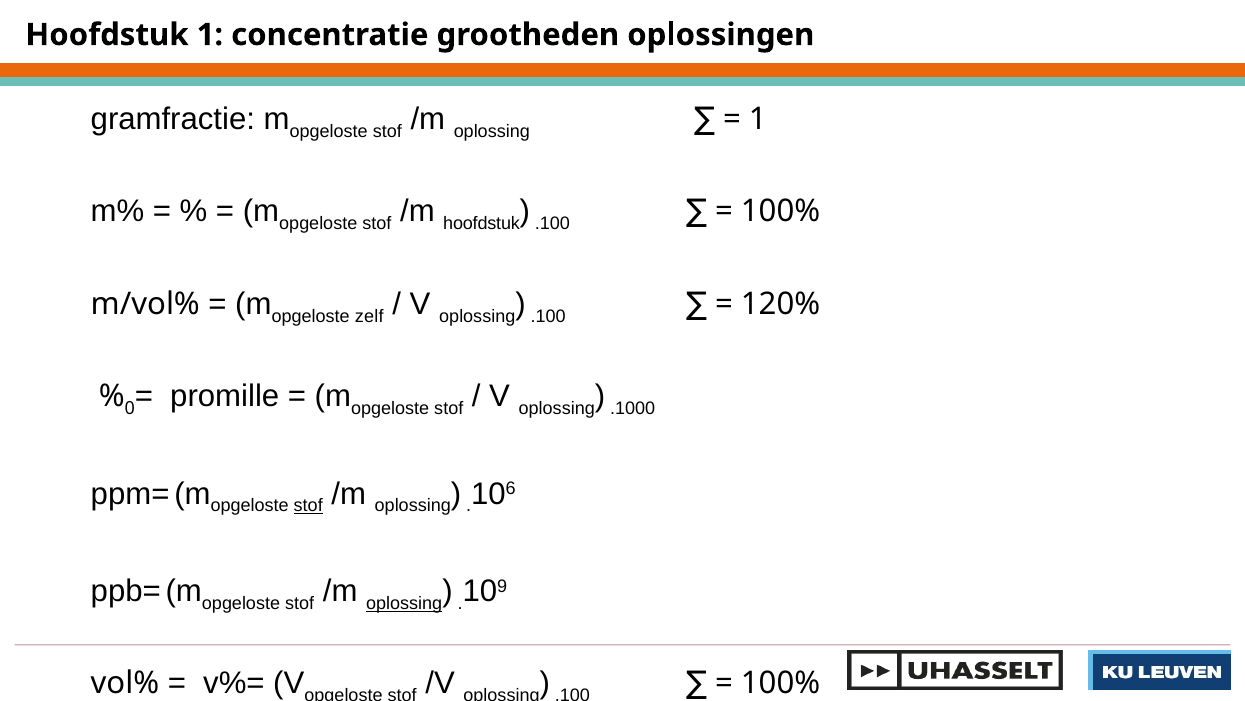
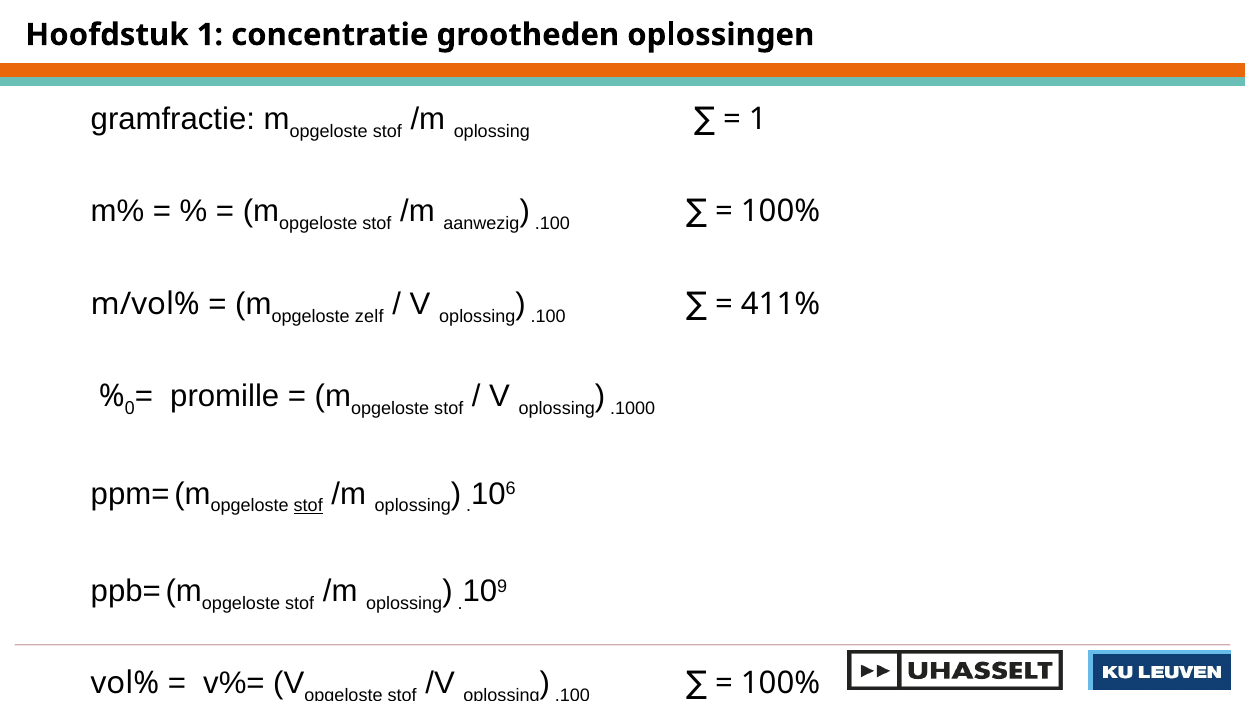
/m hoofdstuk: hoofdstuk -> aanwezig (481, 223)
120%: 120% -> 411% (781, 304)
oplossing underline: present -> none (404, 603)
